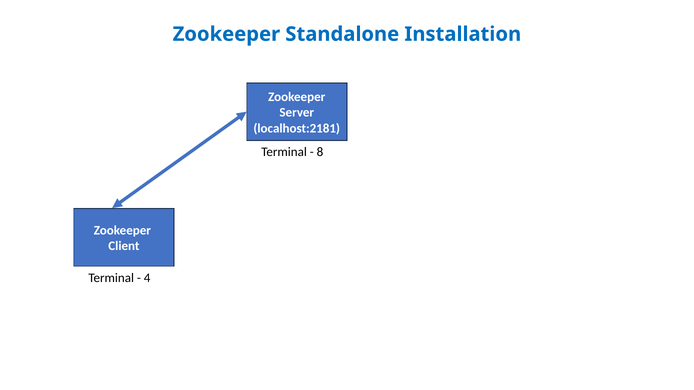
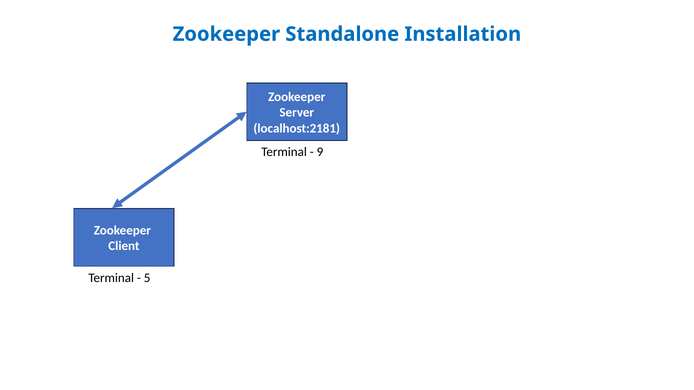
8: 8 -> 9 (320, 152)
4: 4 -> 5 (147, 278)
